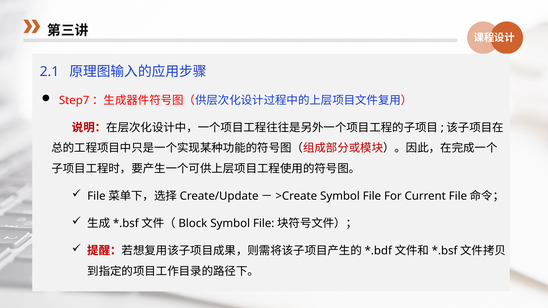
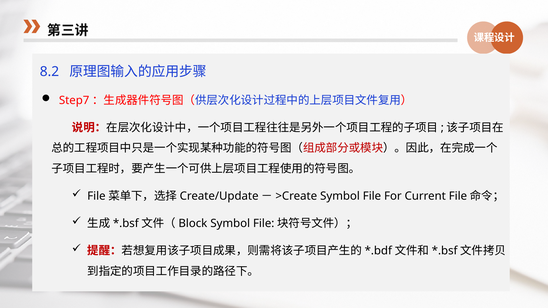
2.1: 2.1 -> 8.2 (49, 72)
